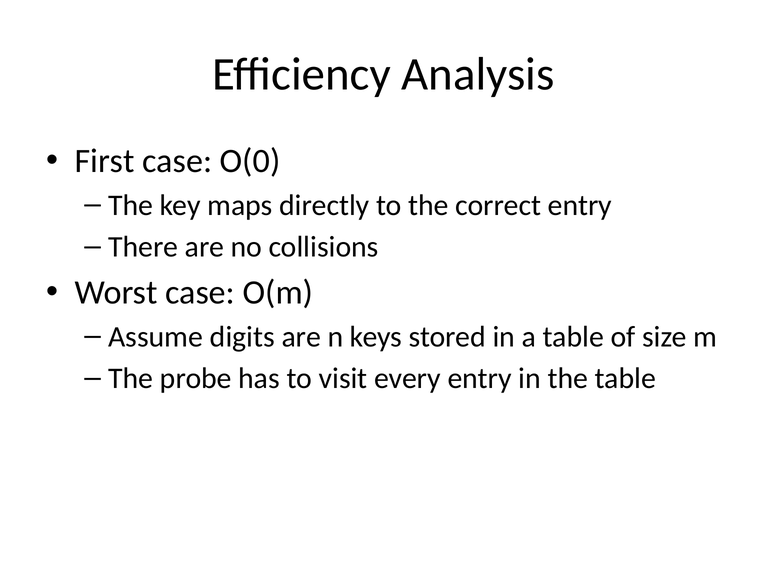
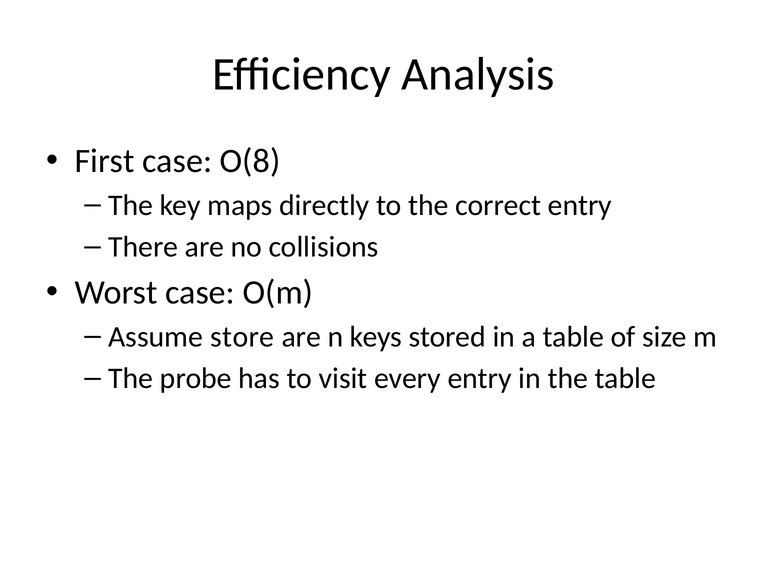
O(0: O(0 -> O(8 (250, 161)
digits: digits -> store (242, 336)
